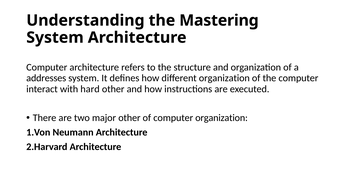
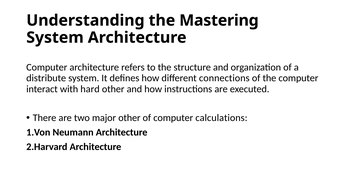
addresses: addresses -> distribute (46, 78)
different organization: organization -> connections (224, 78)
computer organization: organization -> calculations (221, 118)
